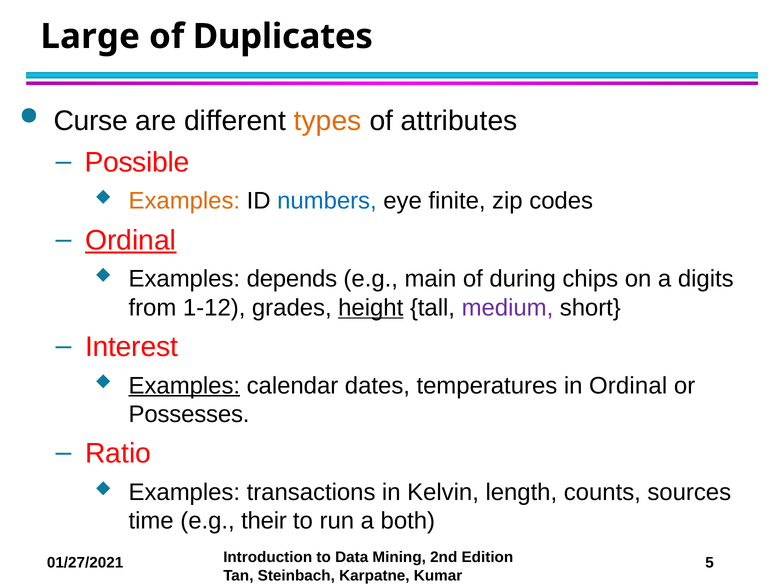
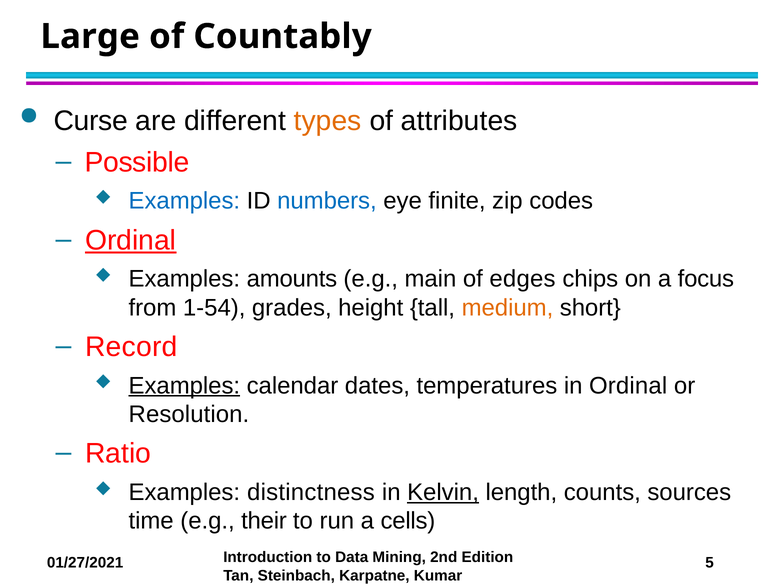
Duplicates: Duplicates -> Countably (283, 36)
Examples colour: orange -> blue (184, 201)
depends: depends -> amounts (292, 279)
during: during -> edges (522, 279)
digits: digits -> focus (706, 279)
1-12: 1-12 -> 1-54 (214, 308)
height underline: present -> none (371, 308)
medium colour: purple -> orange (507, 308)
Interest: Interest -> Record (131, 347)
Possesses: Possesses -> Resolution (189, 414)
transactions: transactions -> distinctness (311, 492)
Kelvin underline: none -> present (443, 492)
both: both -> cells (408, 521)
